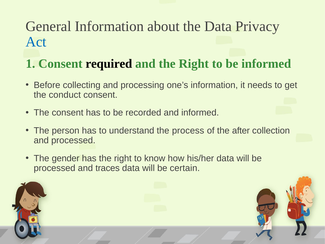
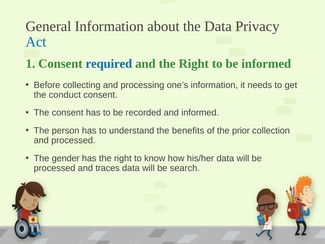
required colour: black -> blue (109, 64)
process: process -> benefits (188, 130)
after: after -> prior (241, 130)
certain: certain -> search (185, 168)
